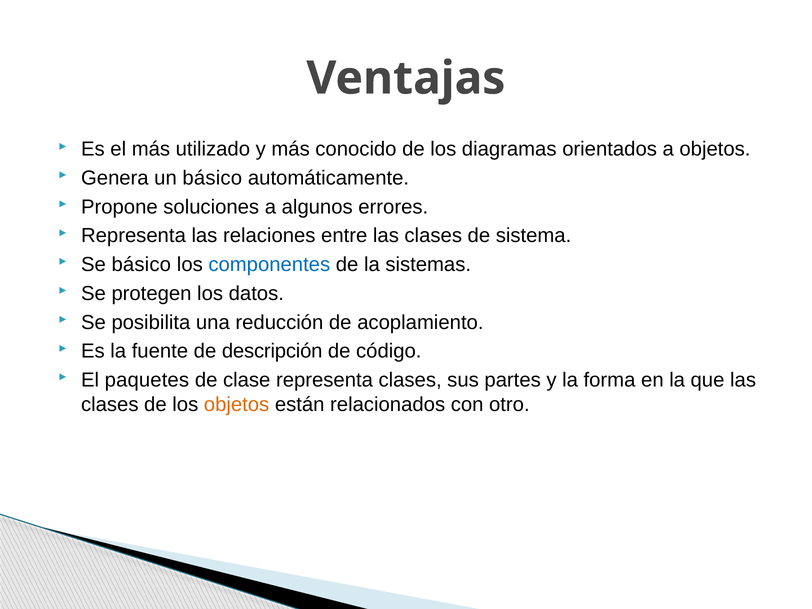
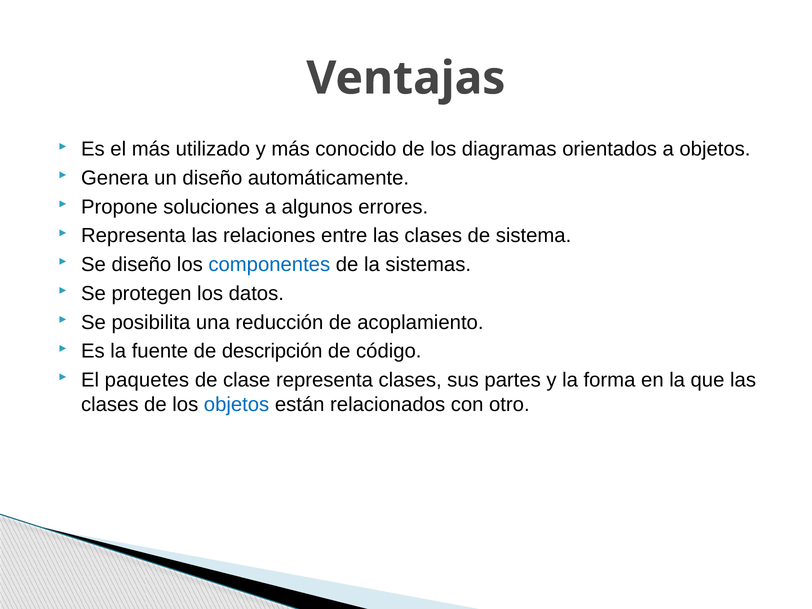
un básico: básico -> diseño (212, 178)
Se básico: básico -> diseño (141, 265)
objetos colour: orange -> blue (237, 404)
